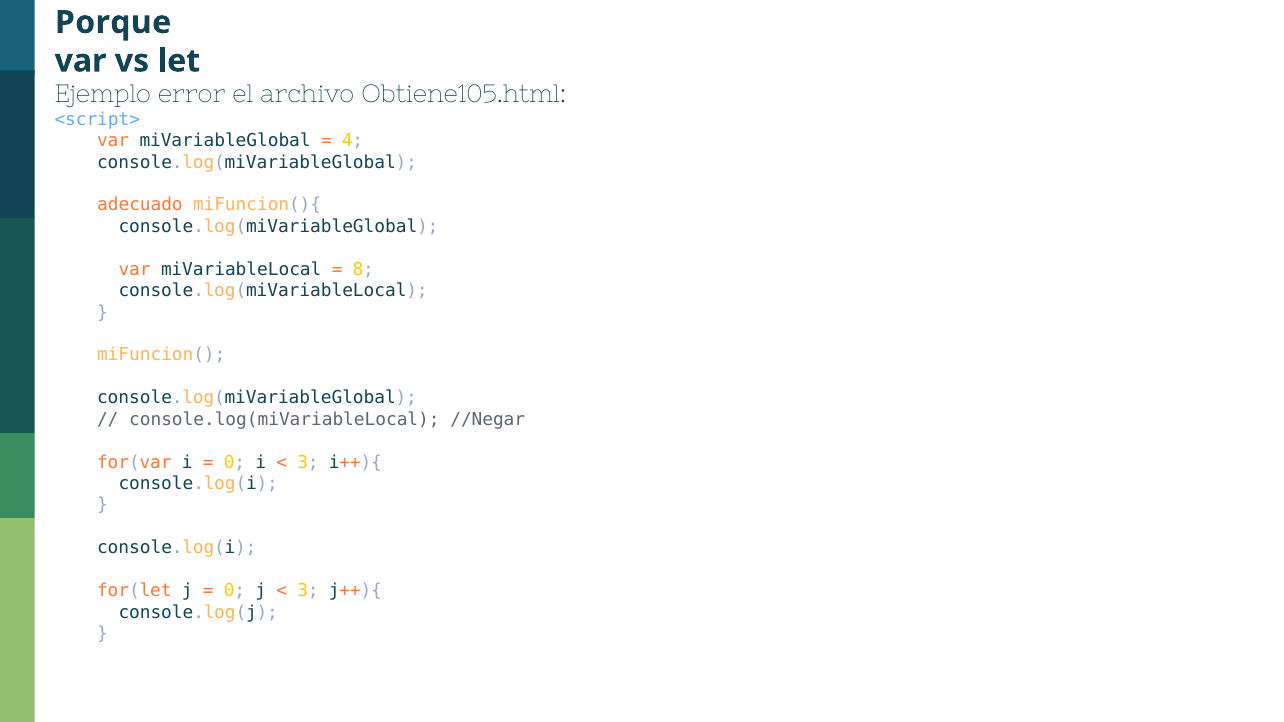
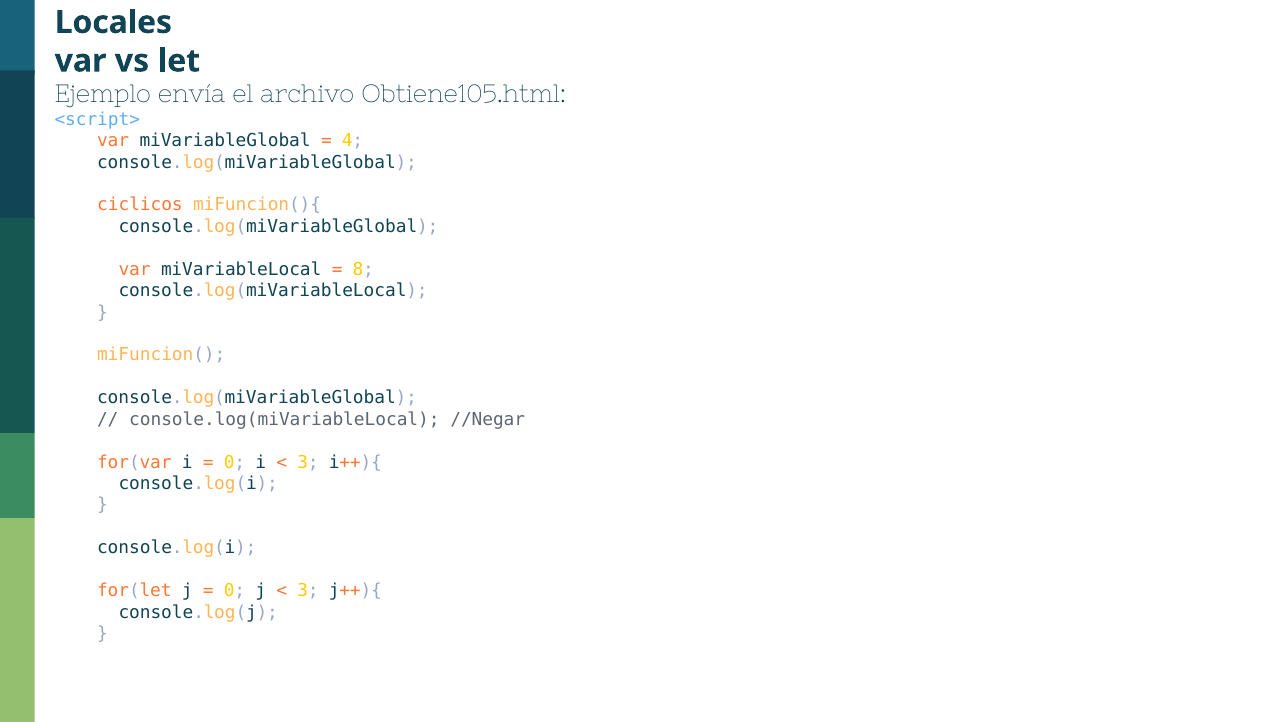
Porque: Porque -> Locales (113, 22)
error: error -> envía (192, 94)
adecuado: adecuado -> ciclicos (140, 205)
